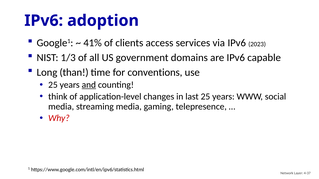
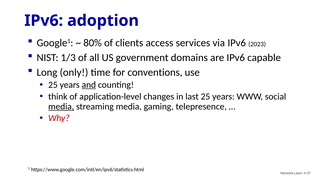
41%: 41% -> 80% (93, 43)
than: than -> only (74, 73)
media underline: none -> present (61, 107)
